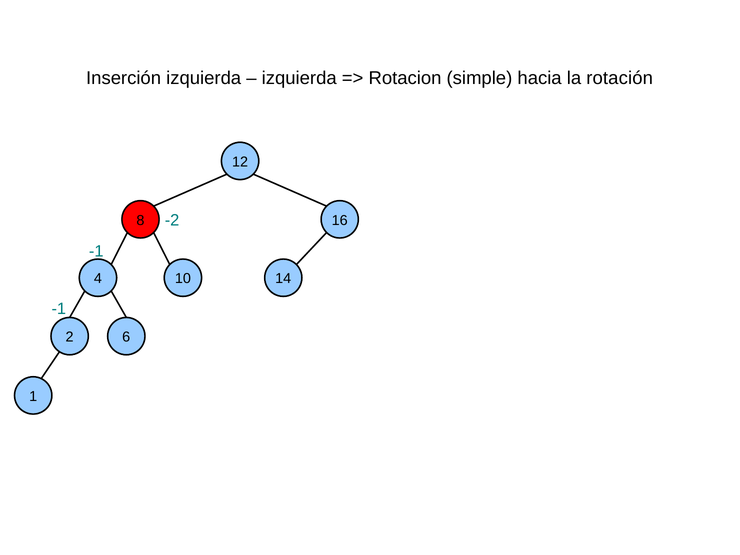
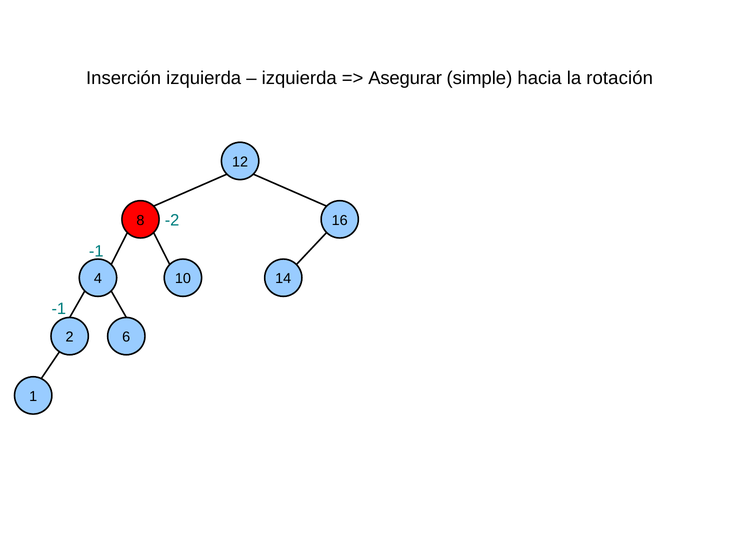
Rotacion: Rotacion -> Asegurar (405, 78)
